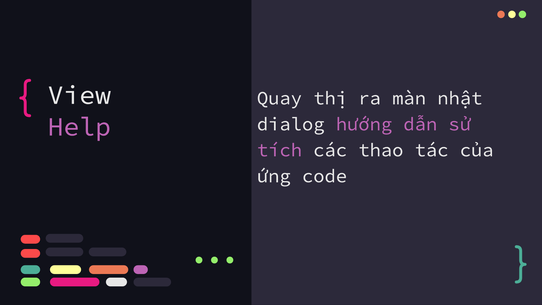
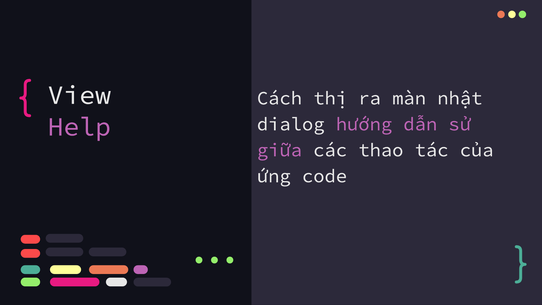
Quay: Quay -> Cách (279, 98)
tích: tích -> giữa (279, 150)
